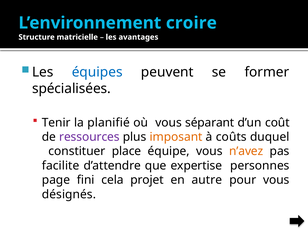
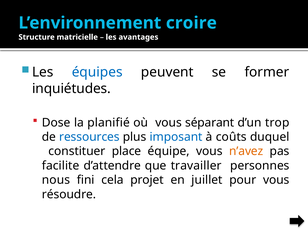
spécialisées: spécialisées -> inquiétudes (71, 89)
Tenir: Tenir -> Dose (56, 123)
coût: coût -> trop (277, 123)
ressources colour: purple -> blue (89, 137)
imposant colour: orange -> blue (176, 137)
expertise: expertise -> travailler (196, 166)
page: page -> nous (56, 180)
autre: autre -> juillet (207, 180)
désignés: désignés -> résoudre (69, 194)
